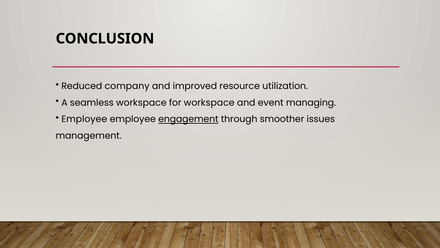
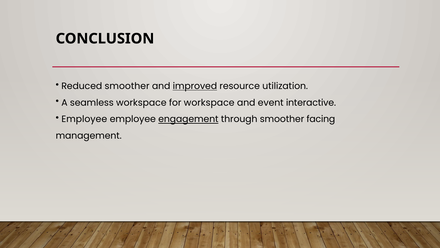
Reduced company: company -> smoother (127, 86)
improved underline: none -> present (195, 86)
managing: managing -> interactive (311, 103)
issues: issues -> facing (321, 119)
